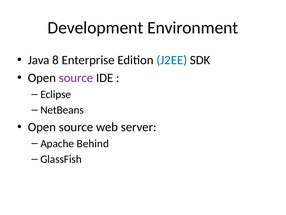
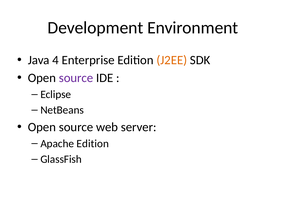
8: 8 -> 4 (56, 60)
J2EE colour: blue -> orange (172, 60)
Apache Behind: Behind -> Edition (93, 143)
